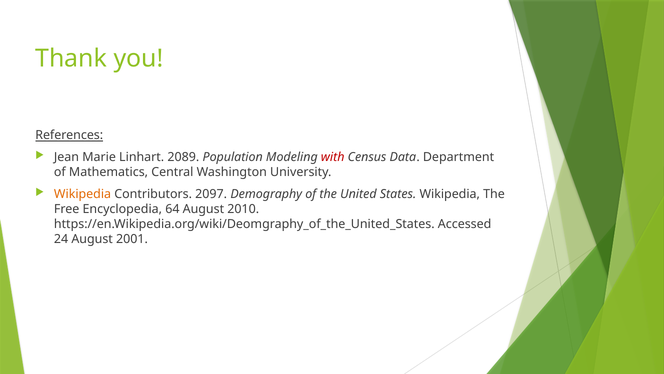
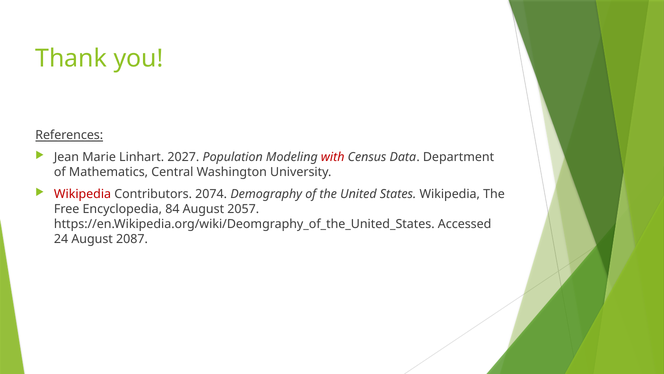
2089: 2089 -> 2027 (183, 157)
Wikipedia colour: orange -> red (83, 194)
2097: 2097 -> 2074 (211, 194)
64: 64 -> 84 (172, 209)
2010: 2010 -> 2057 (243, 209)
2001: 2001 -> 2087 (132, 239)
